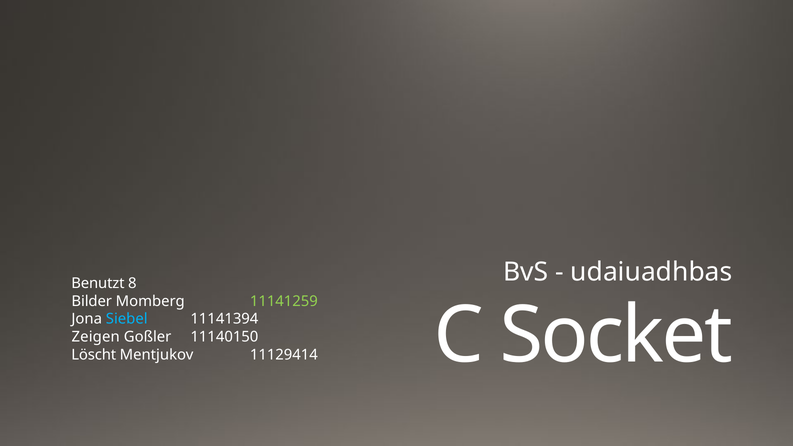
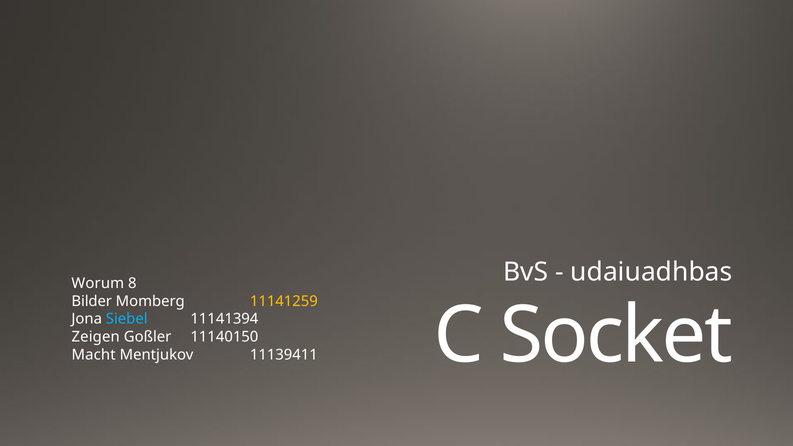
Benutzt: Benutzt -> Worum (98, 283)
11141259 colour: light green -> yellow (284, 301)
Löscht: Löscht -> Macht (94, 355)
11129414: 11129414 -> 11139411 (284, 355)
